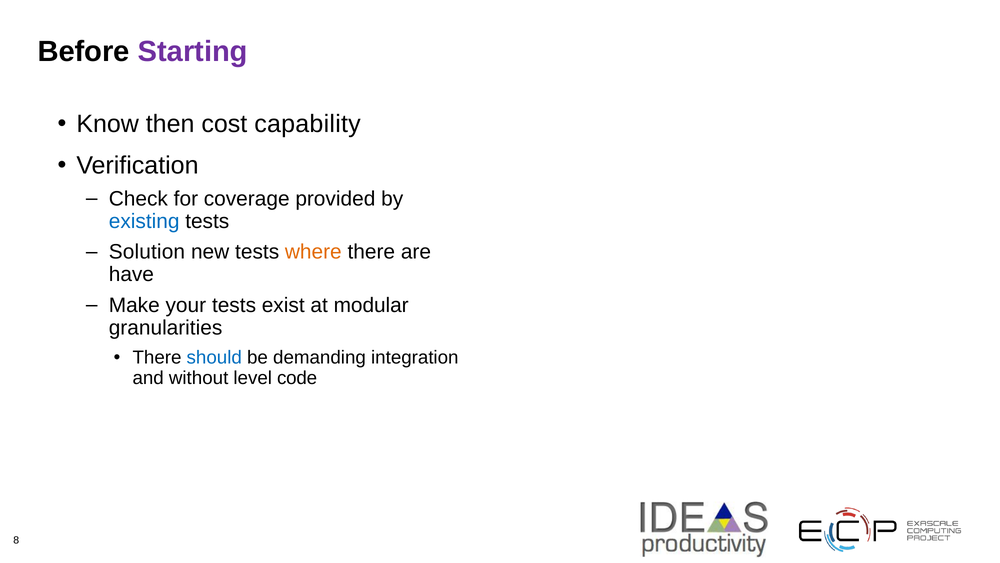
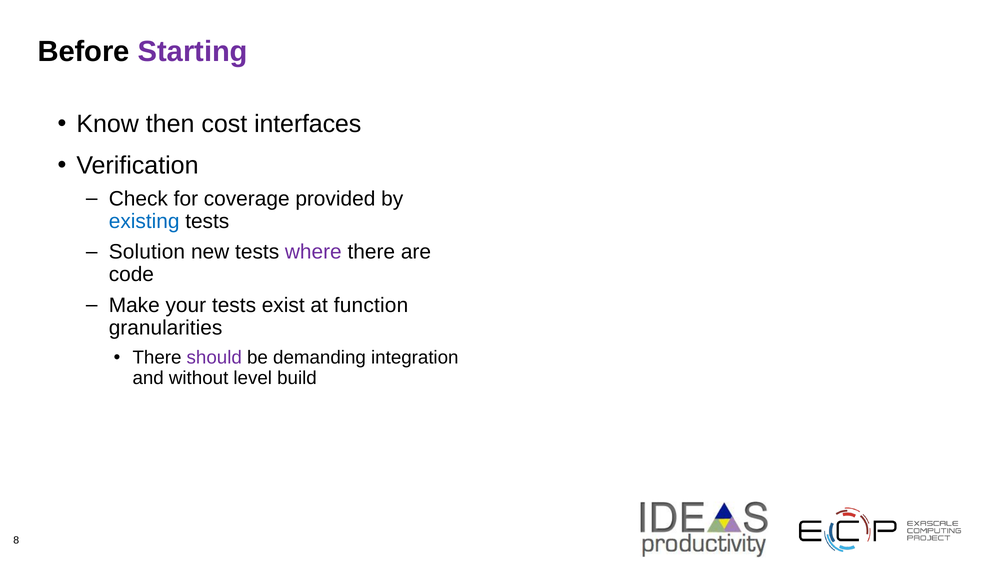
capability: capability -> interfaces (308, 124)
where colour: orange -> purple (313, 252)
have: have -> code (131, 274)
modular: modular -> function (371, 305)
should colour: blue -> purple (214, 357)
code: code -> build (297, 378)
